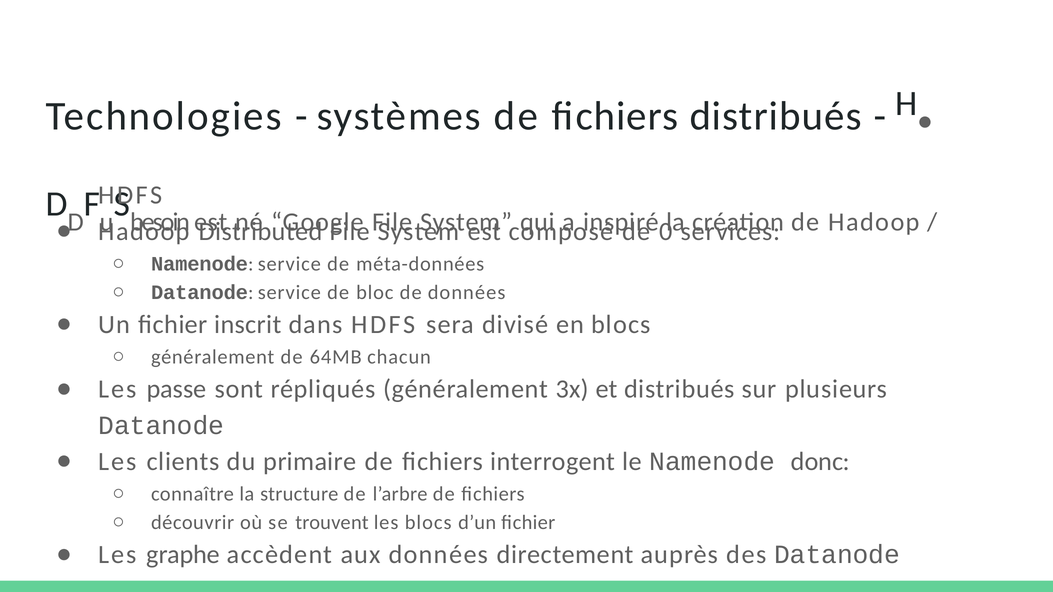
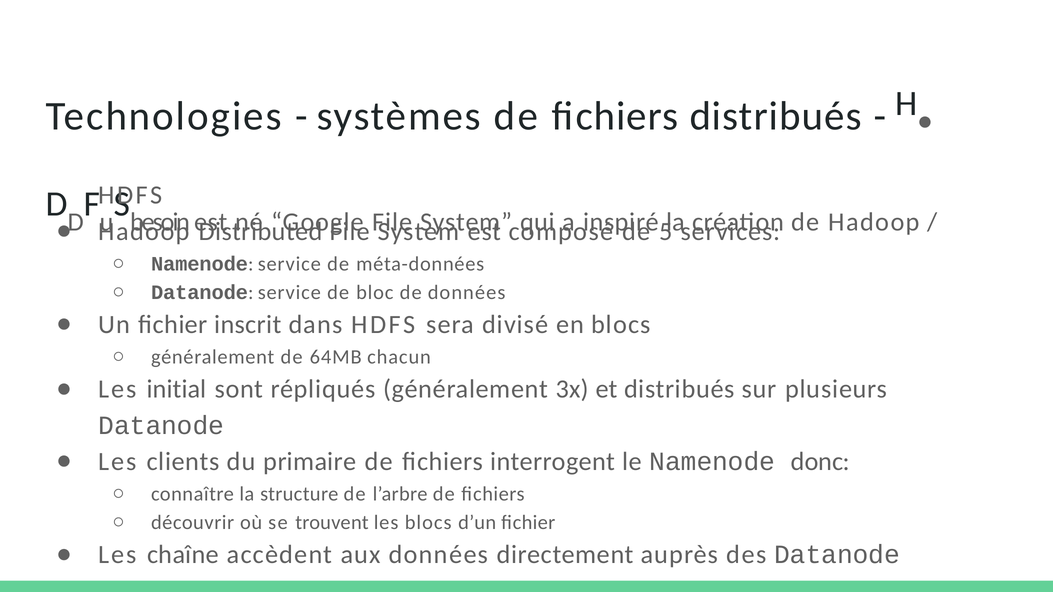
0: 0 -> 5 (666, 232)
passe: passe -> initial (177, 389)
graphe: graphe -> chaîne (183, 555)
